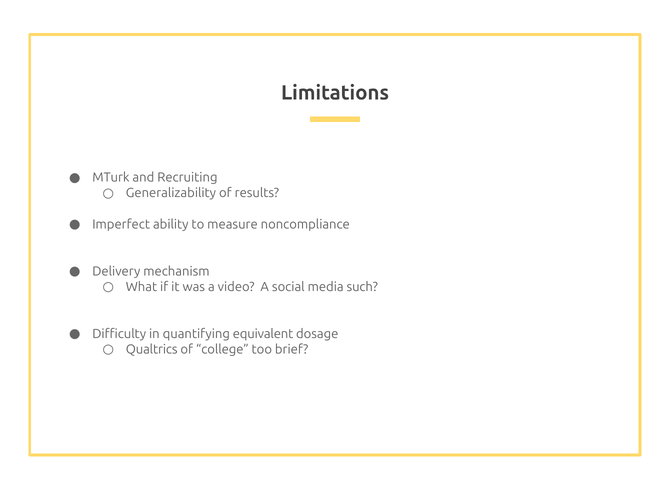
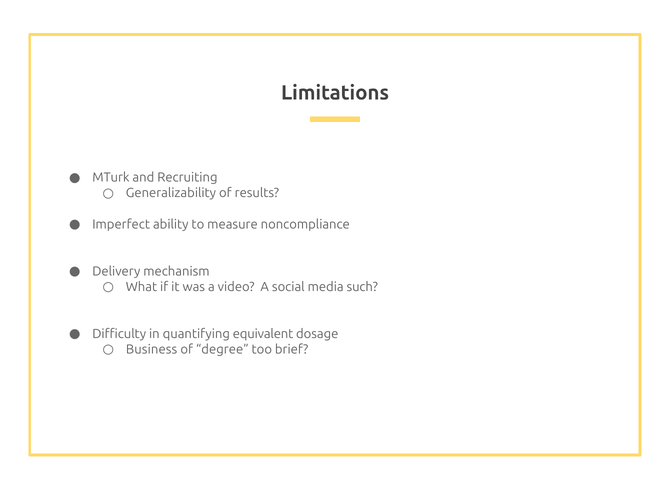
Qualtrics: Qualtrics -> Business (152, 350)
college: college -> degree (222, 350)
